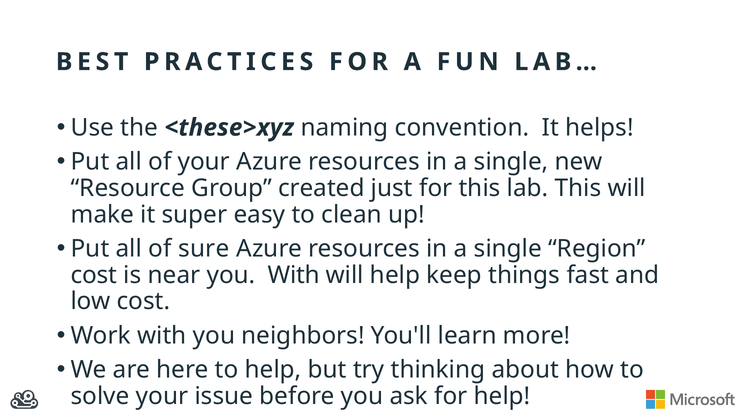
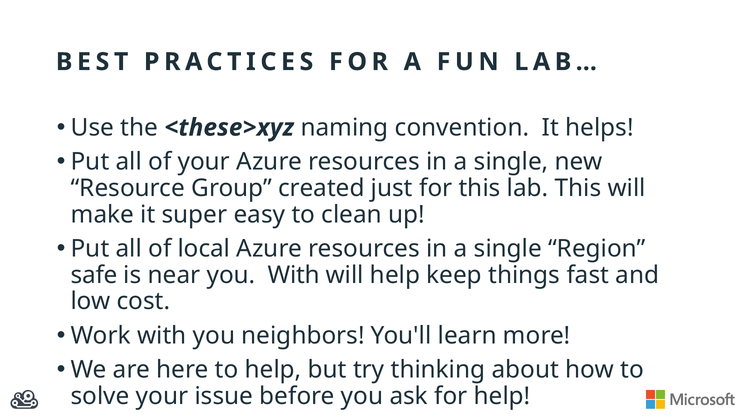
sure: sure -> local (204, 248)
cost: cost -> safe (94, 275)
